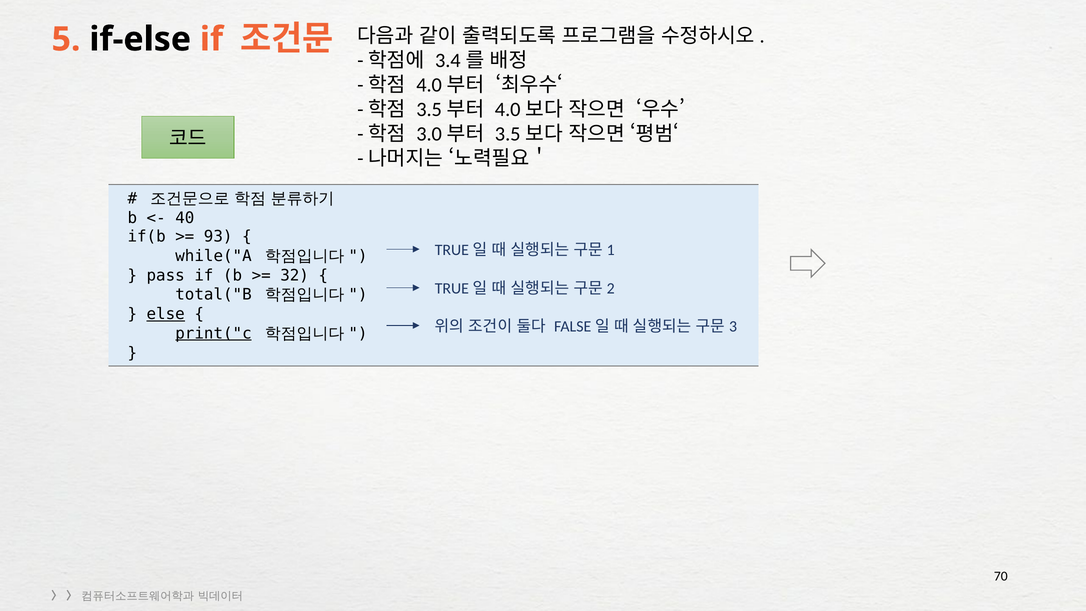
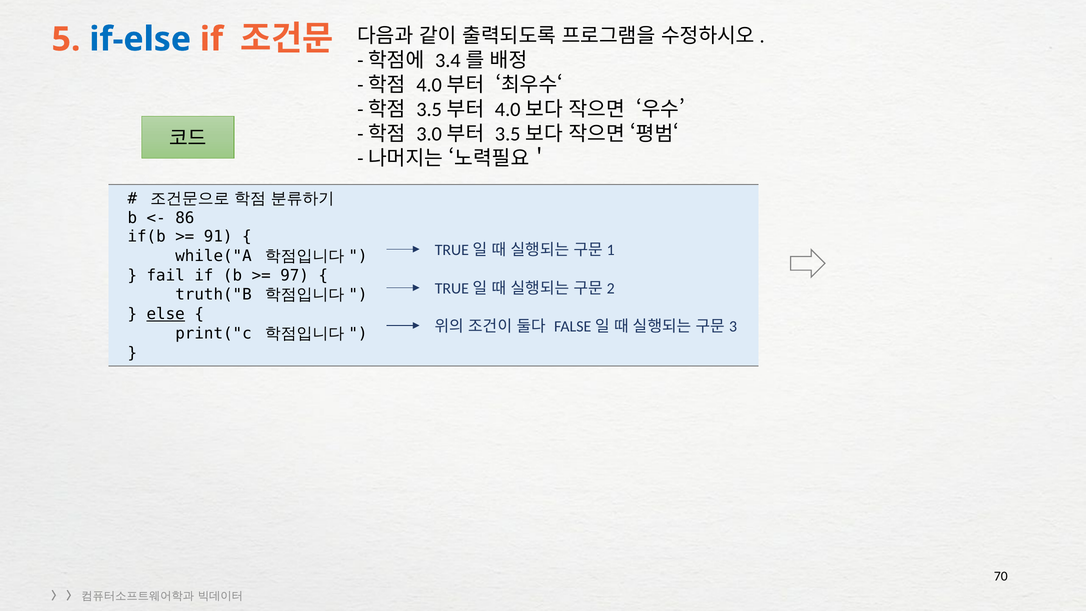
if-else colour: black -> blue (140, 39)
40: 40 -> 86 (185, 218)
93: 93 -> 91 (218, 237)
pass: pass -> fail (166, 275)
32: 32 -> 97 (295, 275)
total("B: total("B -> truth("B (213, 295)
print("c underline: present -> none (213, 333)
